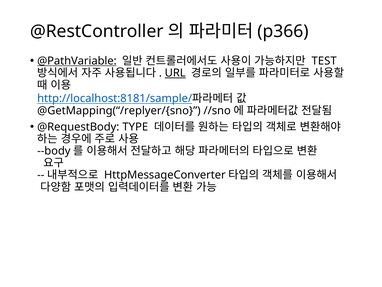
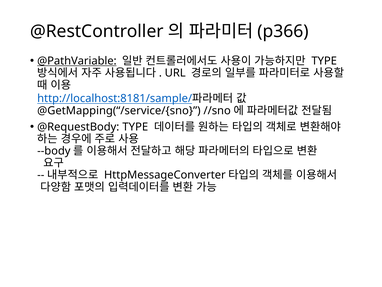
TEST: TEST -> TYPE (324, 61)
URL underline: present -> none (175, 73)
@GetMapping(“/replyer/{sno: @GetMapping(“/replyer/{sno -> @GetMapping(“/service/{sno (119, 111)
